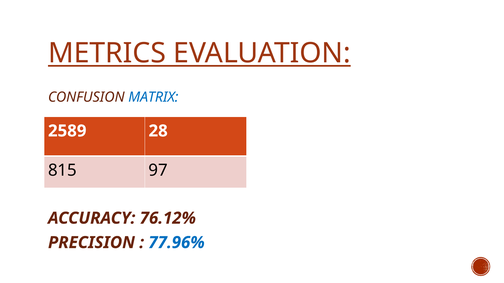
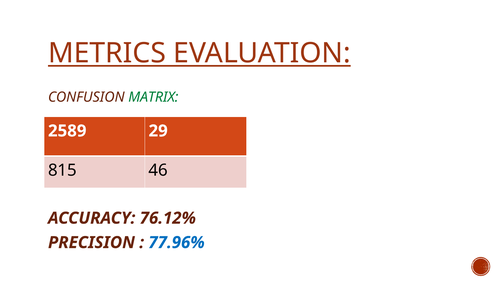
MATRIX colour: blue -> green (153, 97)
28: 28 -> 29 (158, 131)
97: 97 -> 46 (158, 171)
